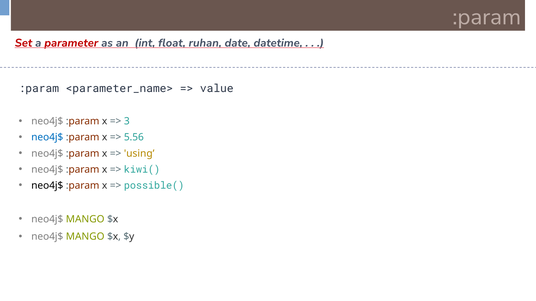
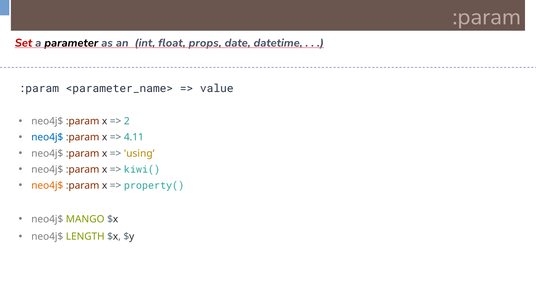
parameter colour: red -> black (71, 43)
ruhan: ruhan -> props (205, 43)
3: 3 -> 2 (127, 121)
5.56: 5.56 -> 4.11 (134, 138)
neo4j$ colour: black -> orange (47, 186)
possible(: possible( -> property( (154, 186)
MANGO: MANGO -> LENGTH (85, 237)
